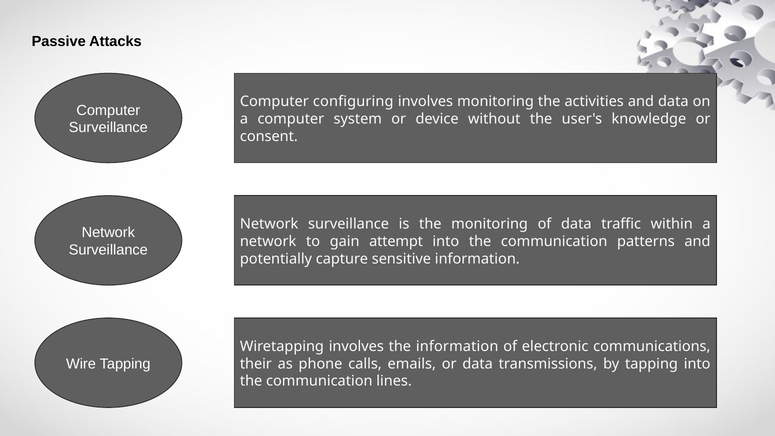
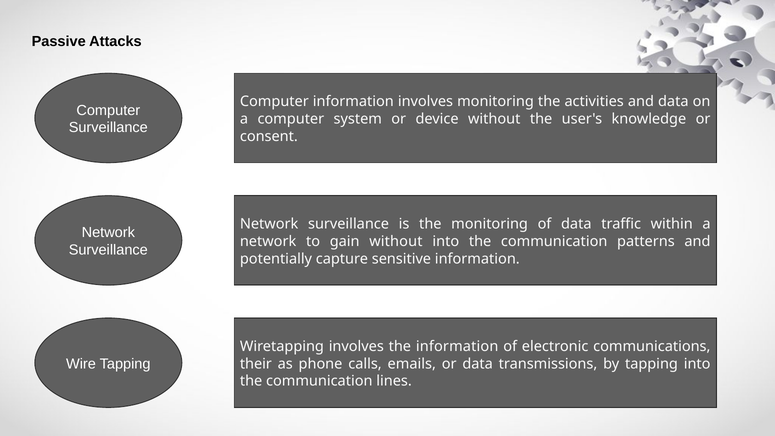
Computer configuring: configuring -> information (353, 102)
gain attempt: attempt -> without (396, 241)
